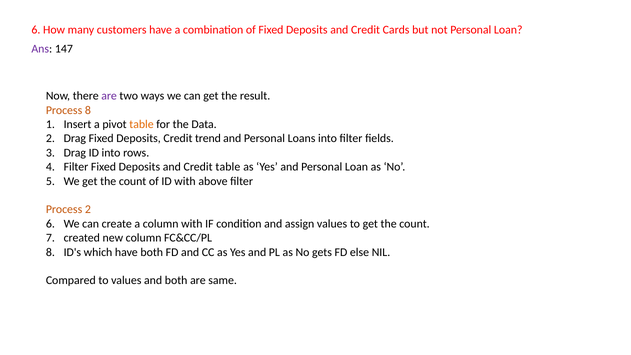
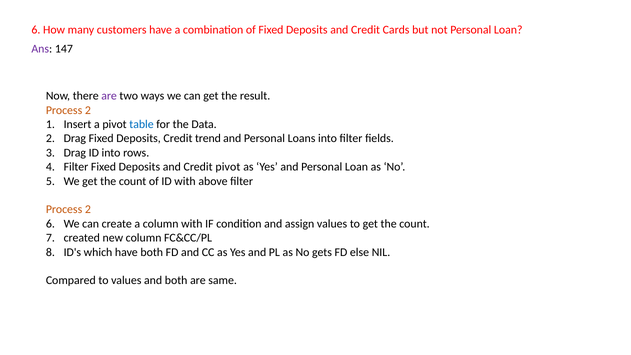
8: 8 -> 2 (88, 110)
table colour: orange -> blue (142, 124)
Credit table: table -> pivot (228, 167)
